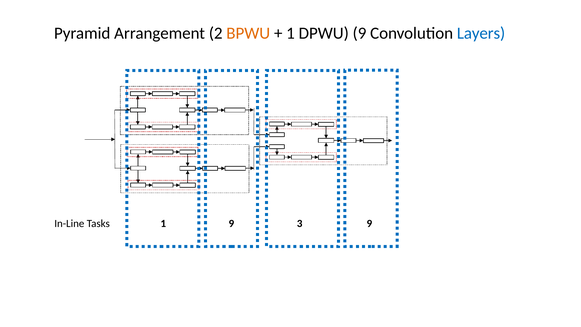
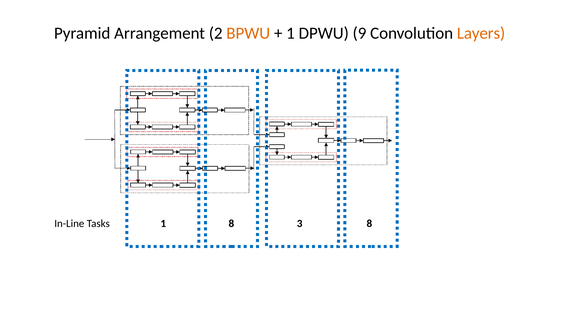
Layers colour: blue -> orange (481, 33)
1 9: 9 -> 8 (231, 224)
3 9: 9 -> 8 (369, 224)
